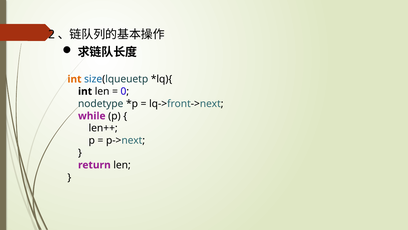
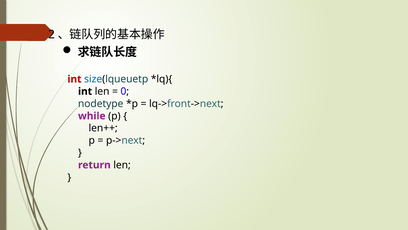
int colour: orange -> red (74, 79)
